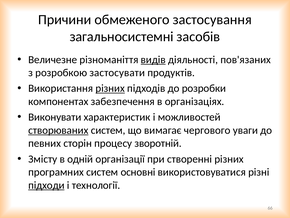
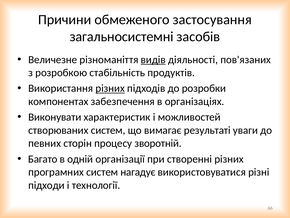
застосувати: застосувати -> стабільність (117, 73)
створюваних underline: present -> none (58, 130)
чергового: чергового -> результаті (207, 130)
Змісту: Змісту -> Багато (43, 159)
основні: основні -> нагадує (138, 172)
підходи underline: present -> none (46, 185)
